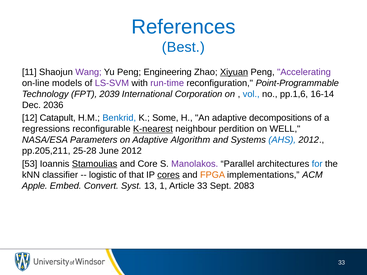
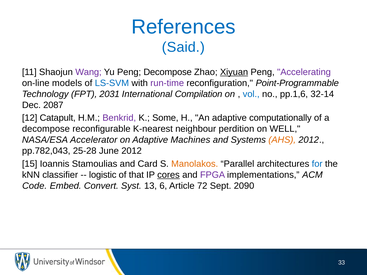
Best: Best -> Said (183, 47)
Peng Engineering: Engineering -> Decompose (168, 72)
LS-SVM colour: purple -> blue (112, 83)
2039: 2039 -> 2031 (109, 94)
Corporation: Corporation -> Compilation (199, 94)
16-14: 16-14 -> 32-14 (322, 94)
2036: 2036 -> 2087 (53, 105)
Benkrid colour: blue -> purple (119, 118)
decompositions: decompositions -> computationally (280, 118)
regressions: regressions -> decompose (46, 129)
K-nearest underline: present -> none (153, 129)
Parameters: Parameters -> Accelerator (94, 140)
Algorithm: Algorithm -> Machines (190, 140)
AHS colour: blue -> orange (282, 140)
pp.205,211: pp.205,211 -> pp.782,043 (46, 151)
53: 53 -> 15 (30, 164)
Stamoulias underline: present -> none (95, 164)
Core: Core -> Card (148, 164)
Manolakos colour: purple -> orange (195, 164)
FPGA colour: orange -> purple (213, 175)
Apple: Apple -> Code (35, 186)
1: 1 -> 6 (163, 186)
Article 33: 33 -> 72 (202, 186)
2083: 2083 -> 2090 (244, 186)
